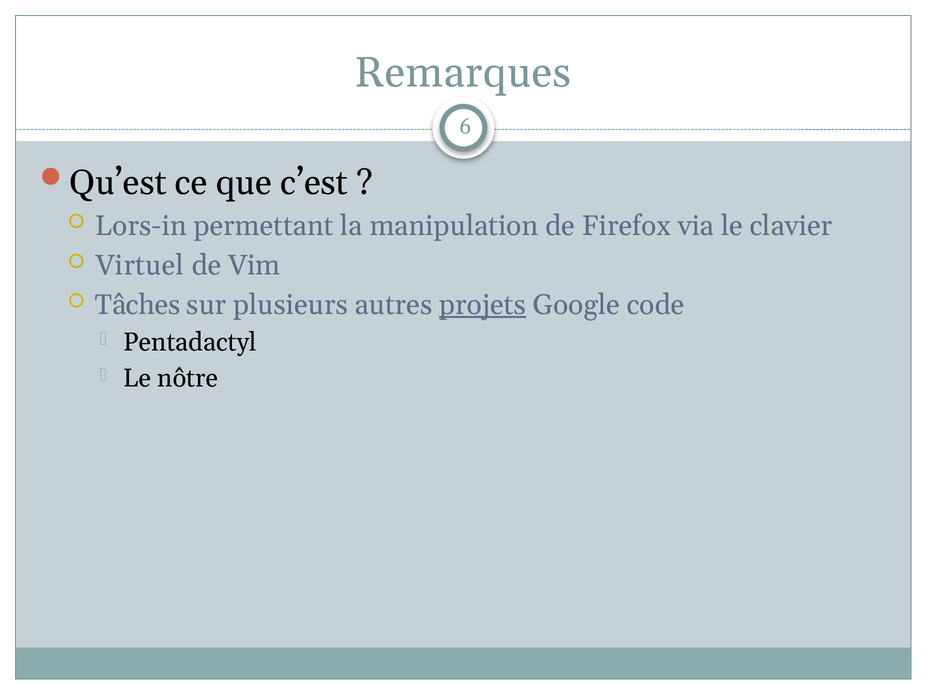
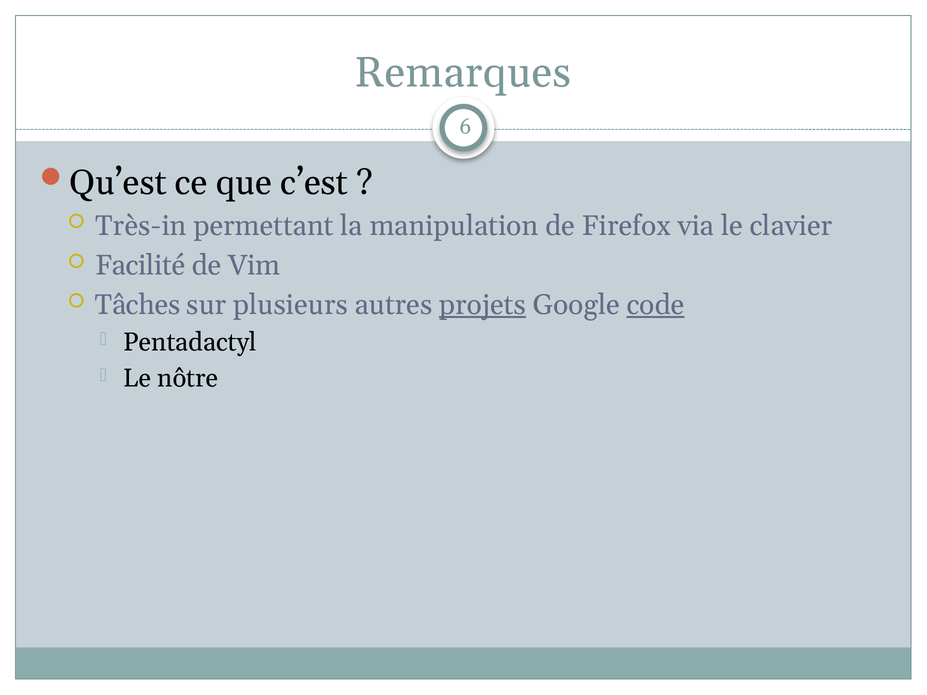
Lors-in: Lors-in -> Très-in (141, 226)
Virtuel: Virtuel -> Facilité (140, 265)
code underline: none -> present (656, 305)
